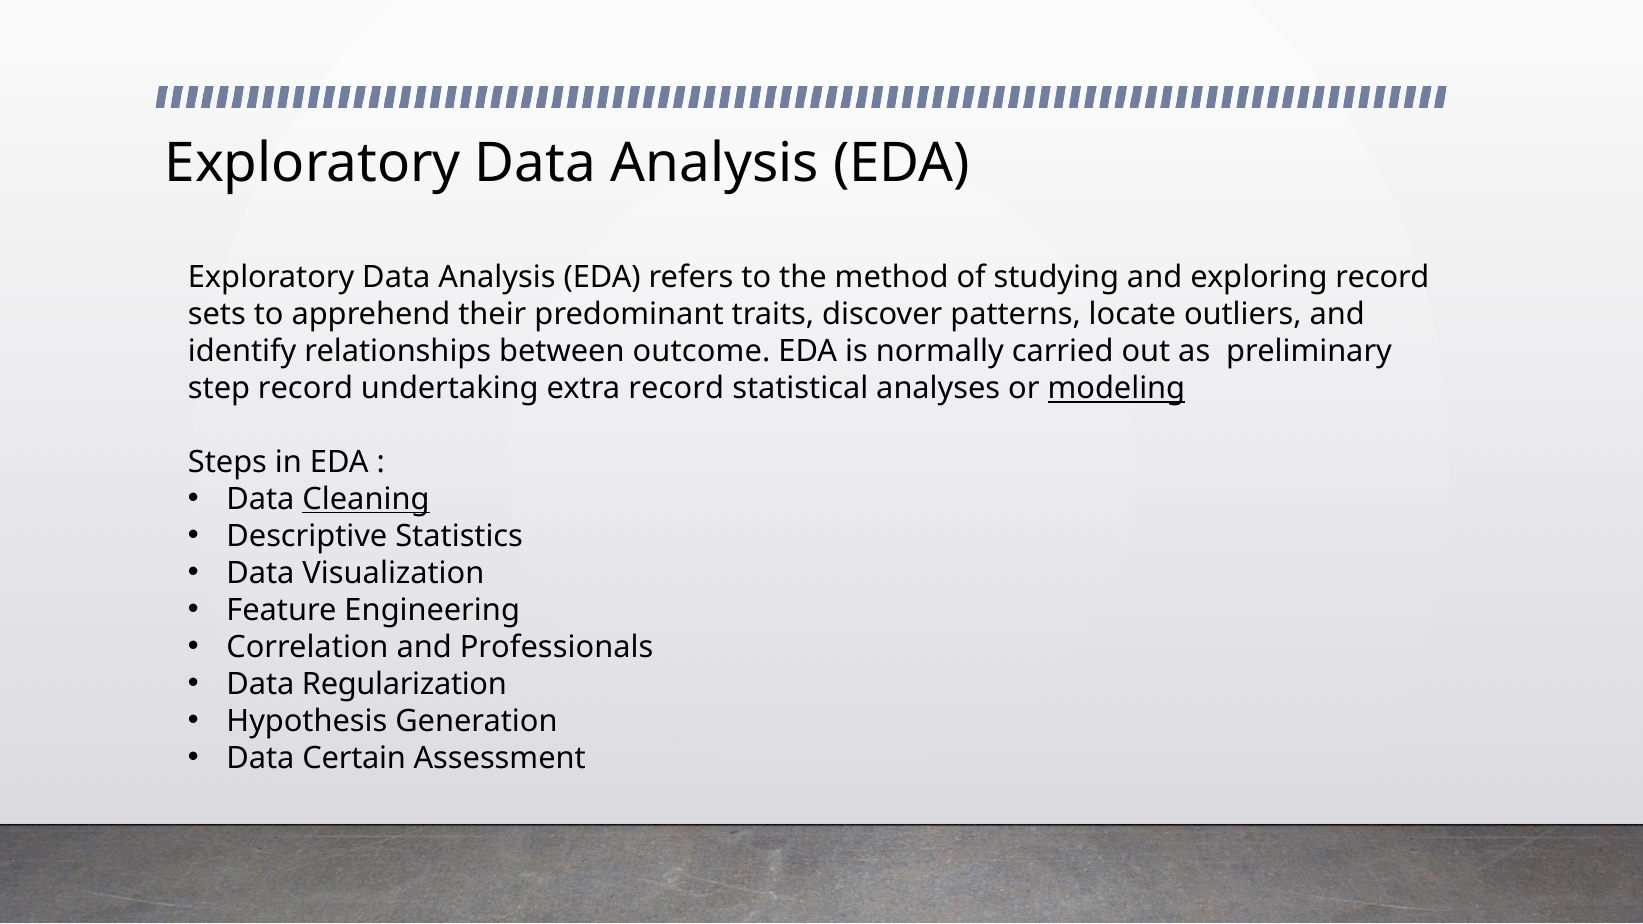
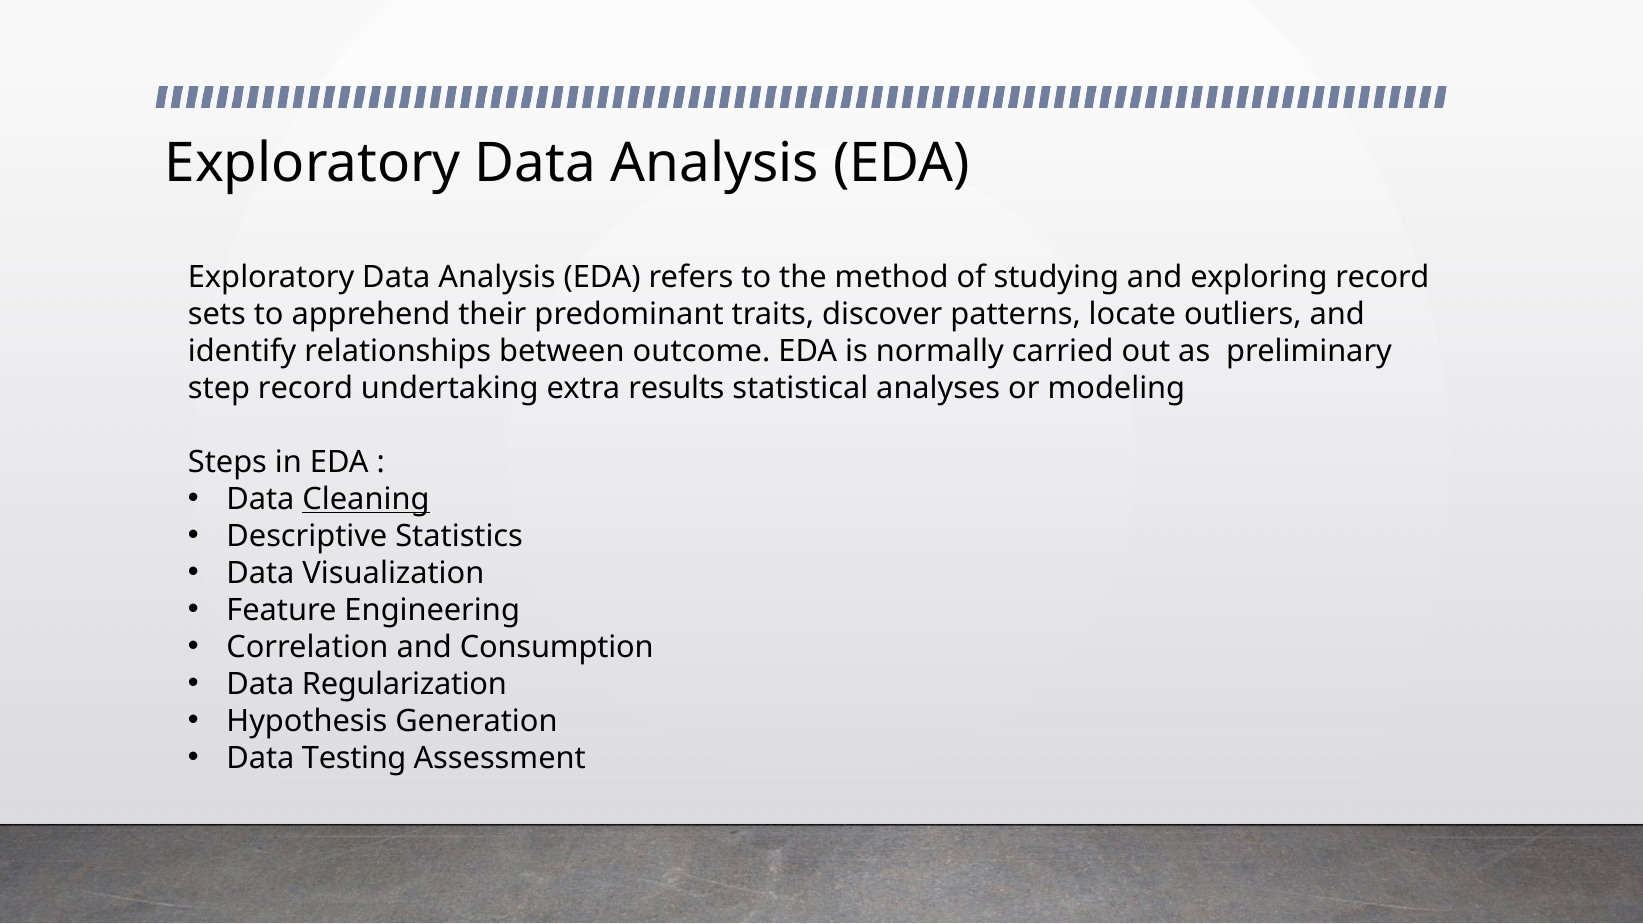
extra record: record -> results (676, 388)
modeling underline: present -> none (1116, 388)
Professionals: Professionals -> Consumption (557, 647)
Certain: Certain -> Testing (354, 758)
